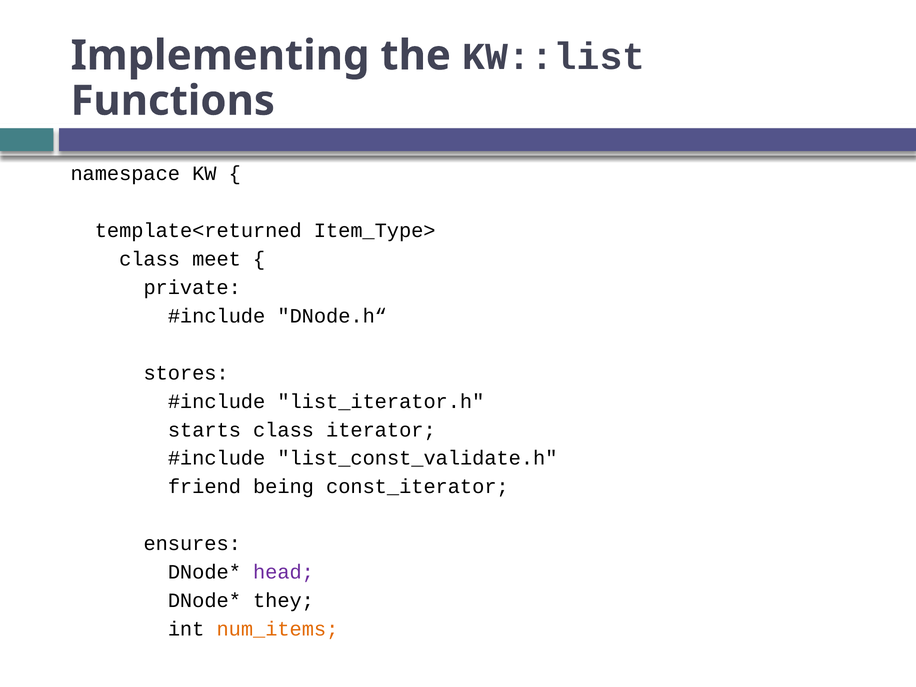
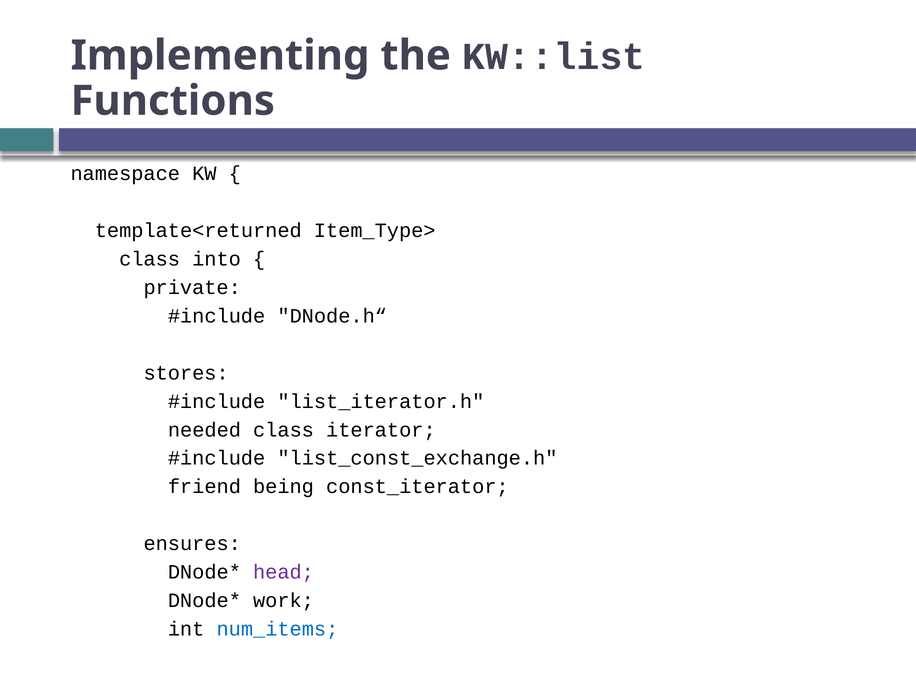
meet: meet -> into (217, 259)
starts: starts -> needed (204, 430)
list_const_validate.h: list_const_validate.h -> list_const_exchange.h (417, 458)
they: they -> work (283, 600)
num_items colour: orange -> blue (277, 629)
